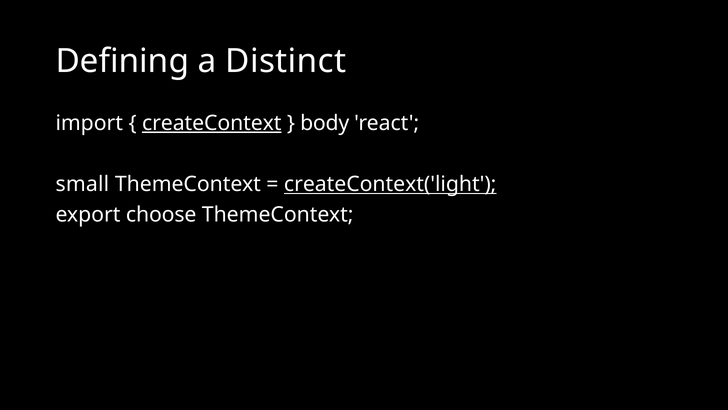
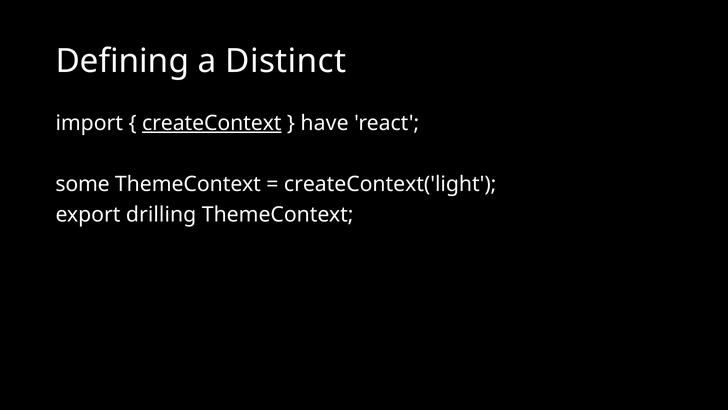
body: body -> have (325, 123)
small: small -> some (83, 184)
createContext('light underline: present -> none (390, 184)
choose: choose -> drilling (161, 215)
